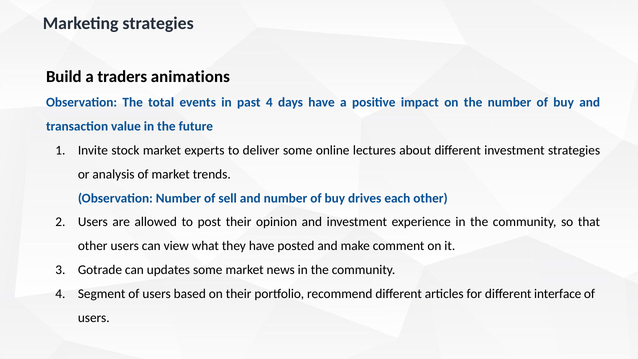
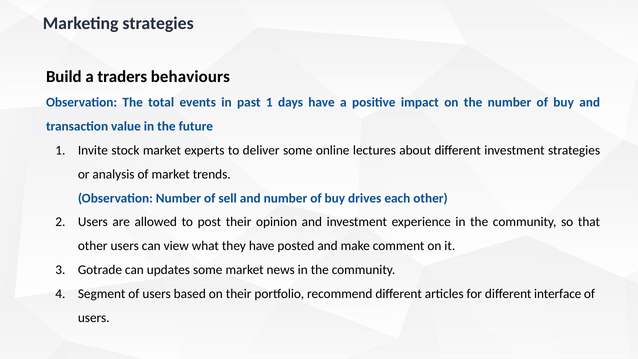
animations: animations -> behaviours (190, 77)
past 4: 4 -> 1 (269, 102)
